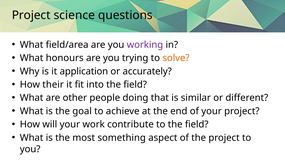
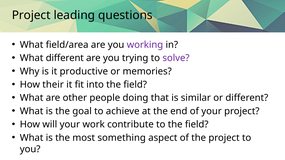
science: science -> leading (74, 15)
What honours: honours -> different (65, 58)
solve colour: orange -> purple (176, 58)
application: application -> productive (84, 71)
accurately: accurately -> memories (147, 71)
